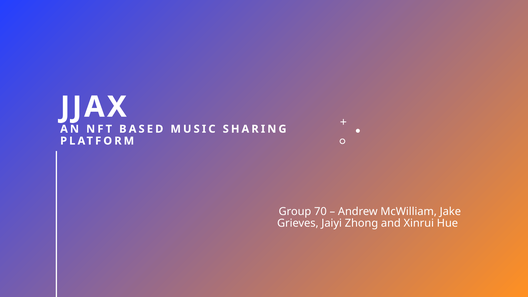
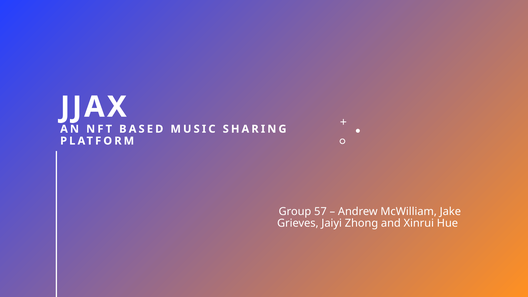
70: 70 -> 57 (320, 211)
